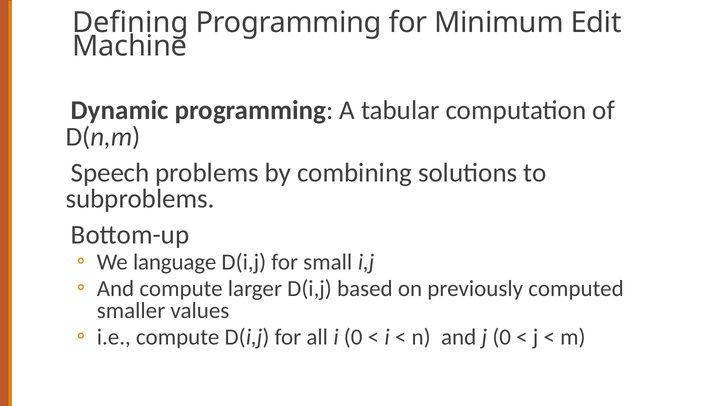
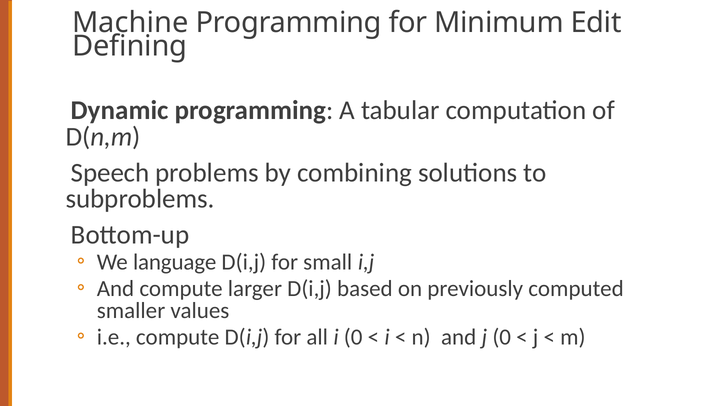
Defining: Defining -> Machine (130, 22)
Machine: Machine -> Defining (130, 46)
